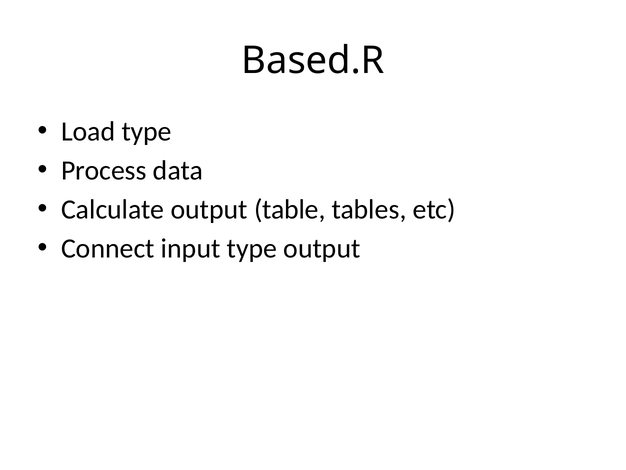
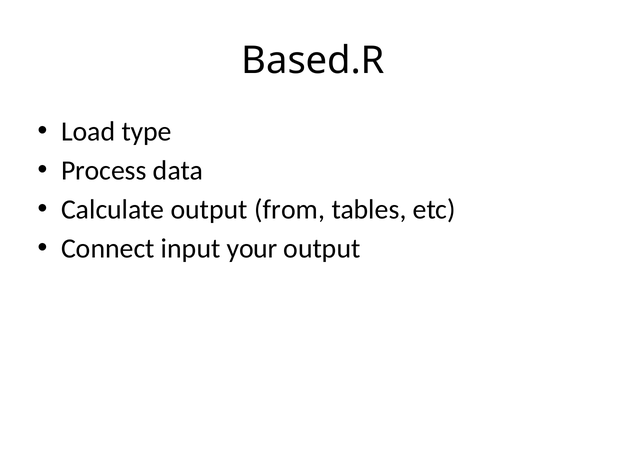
table: table -> from (290, 209)
input type: type -> your (252, 248)
